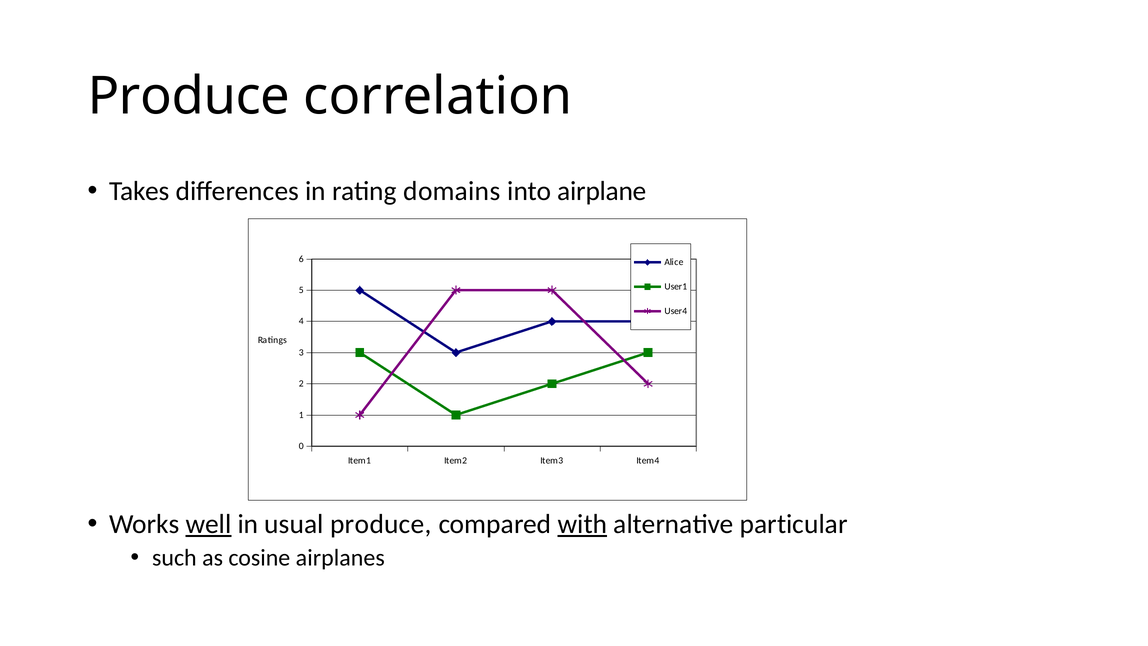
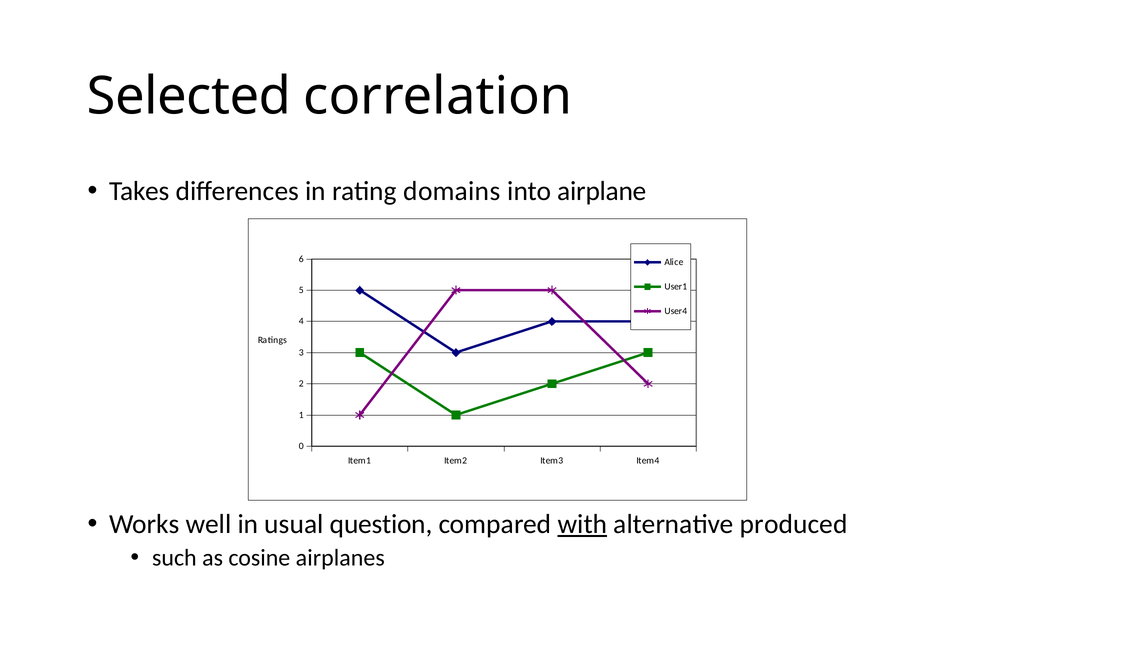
Produce: Produce -> Selected (189, 96)
well underline: present -> none (209, 524)
usual produce: produce -> question (381, 524)
particular: particular -> produced (794, 524)
